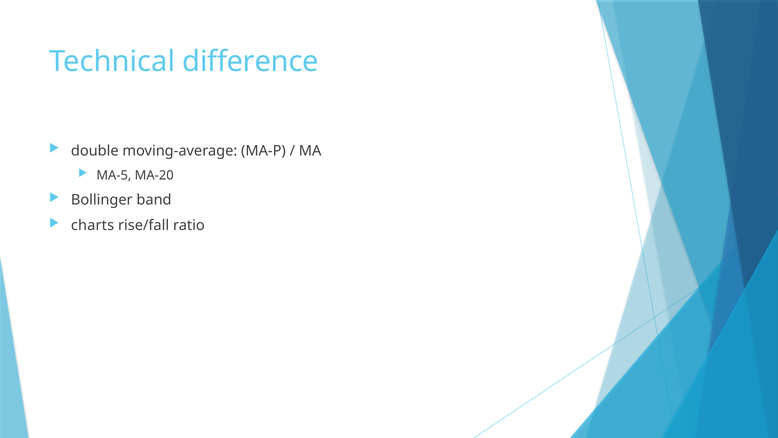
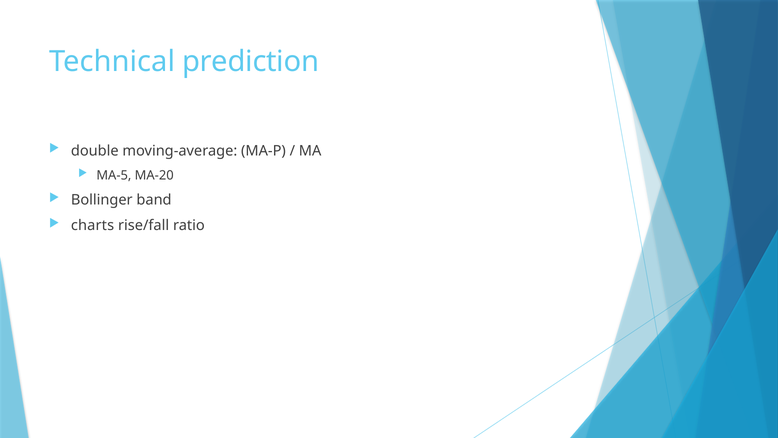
difference: difference -> prediction (251, 61)
